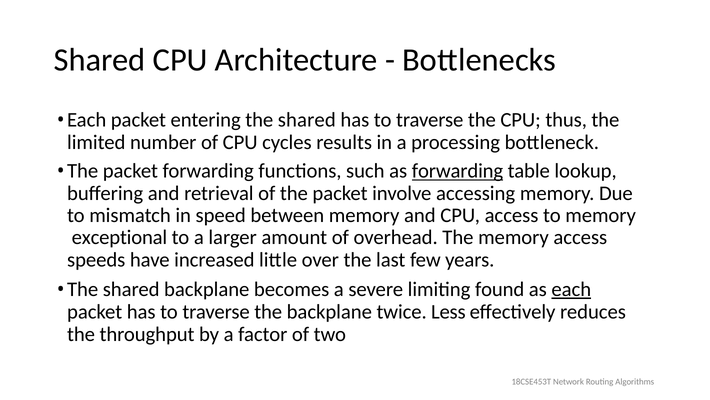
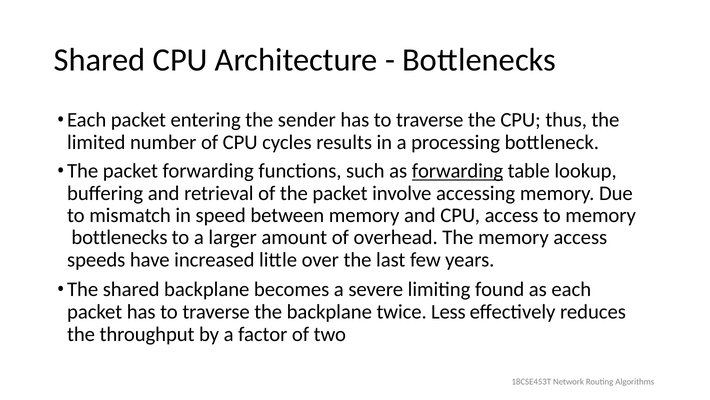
entering the shared: shared -> sender (307, 120)
exceptional: exceptional -> bottlenecks (119, 237)
each underline: present -> none (571, 289)
